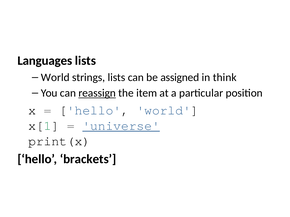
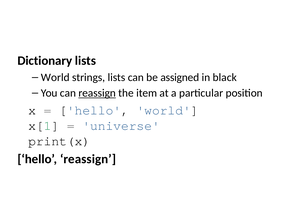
Languages: Languages -> Dictionary (45, 61)
think: think -> black (225, 77)
universe underline: present -> none (121, 126)
hello brackets: brackets -> reassign (88, 159)
